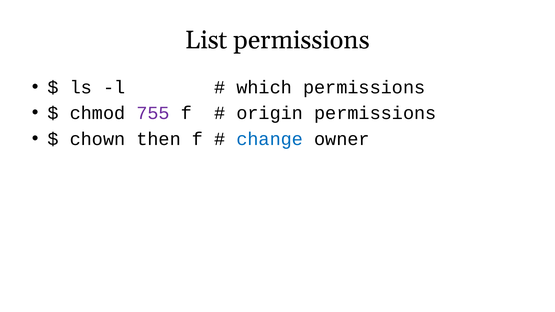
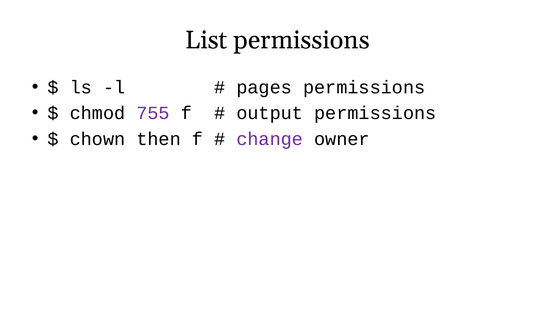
which: which -> pages (264, 87)
origin: origin -> output (270, 113)
change colour: blue -> purple (270, 139)
